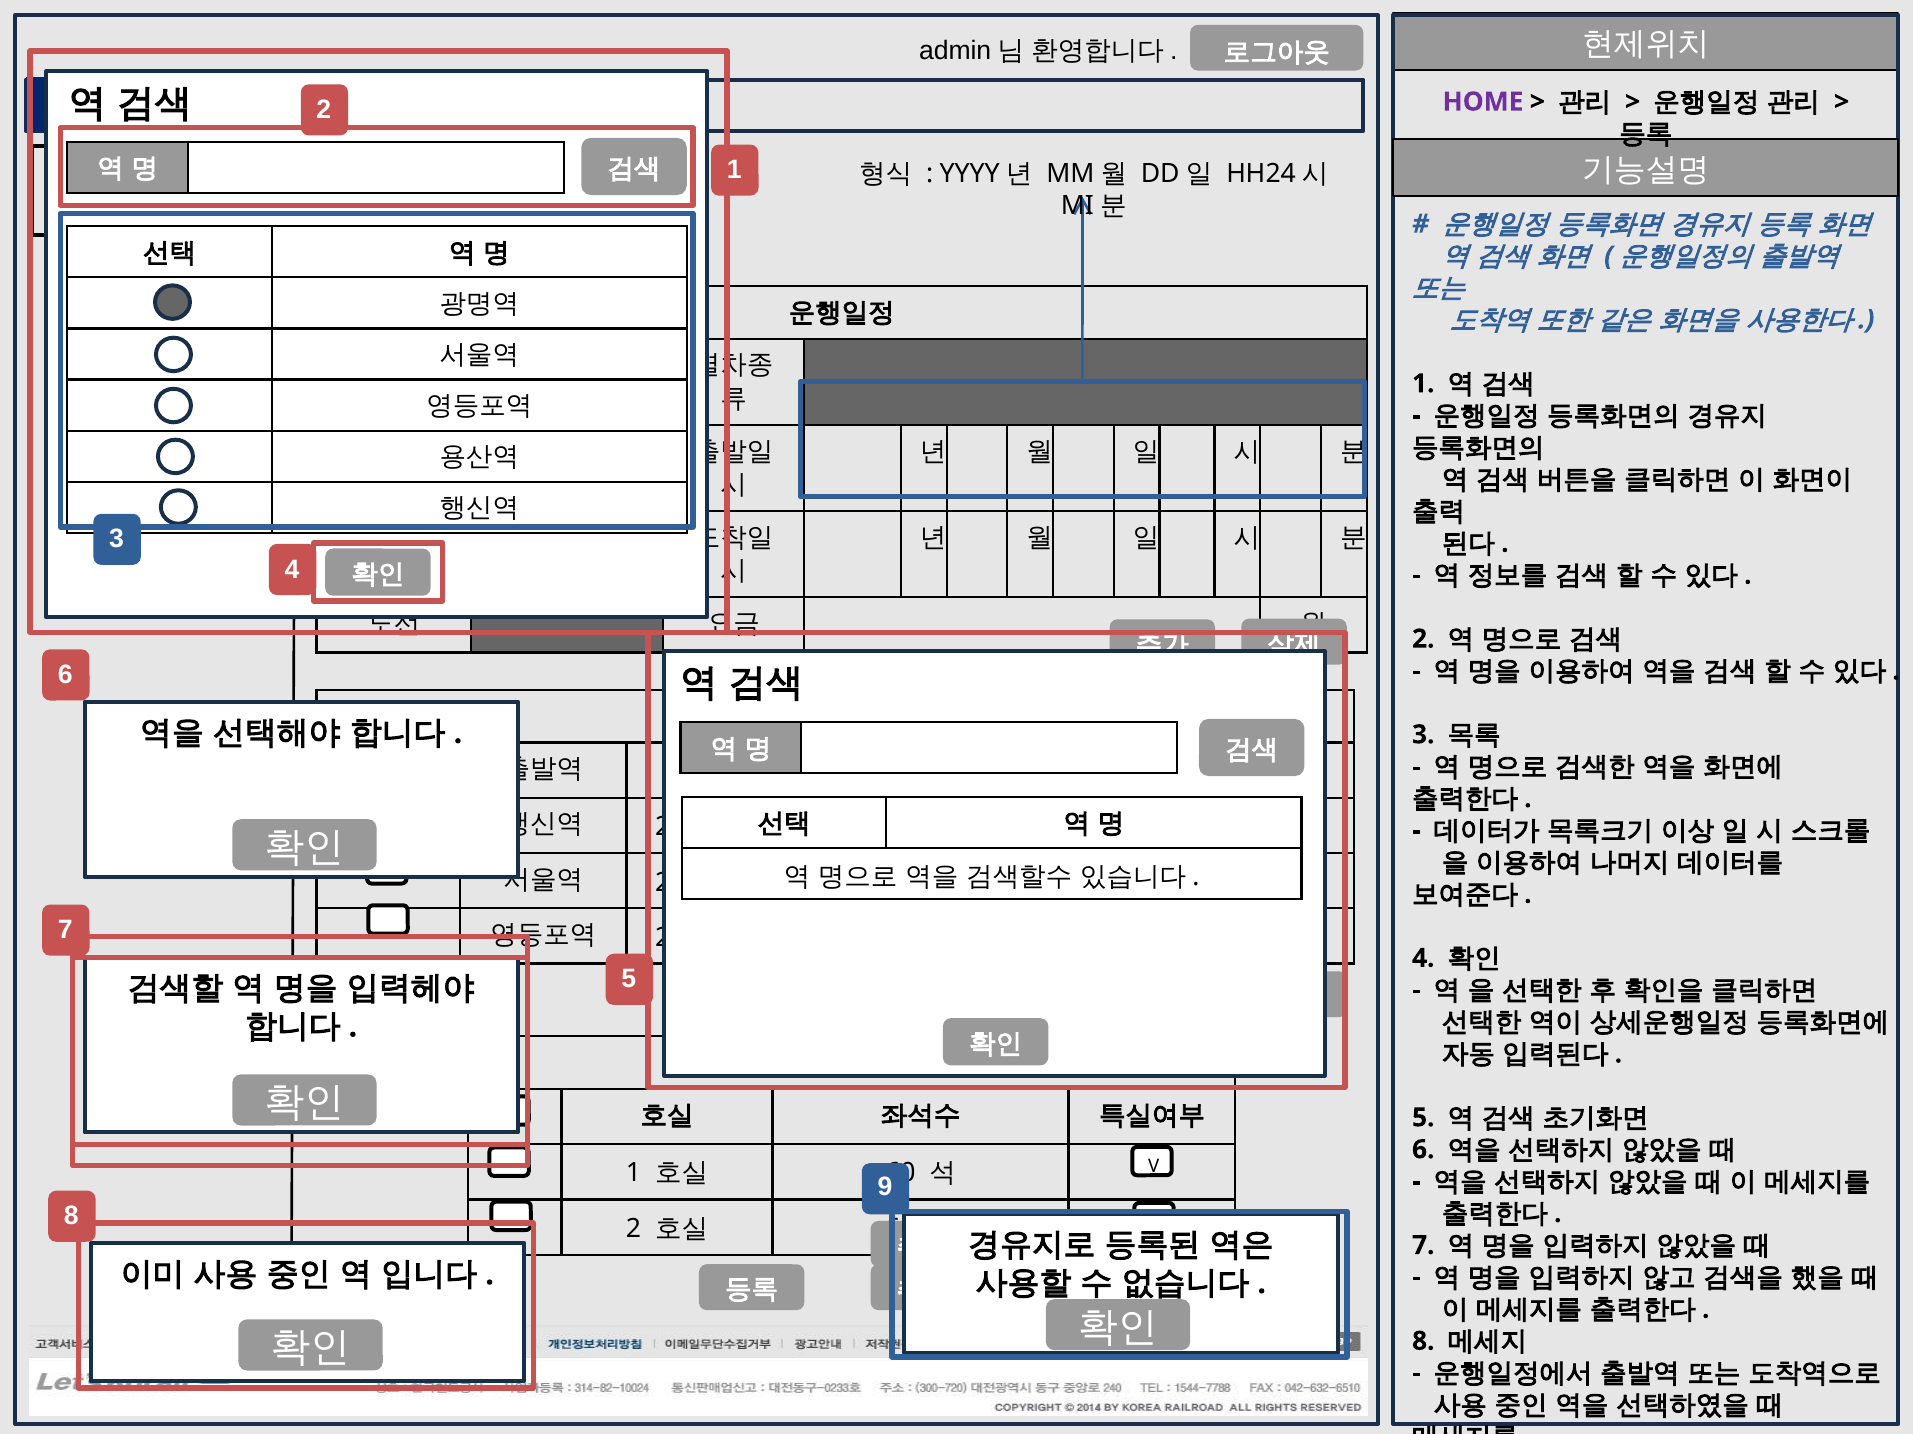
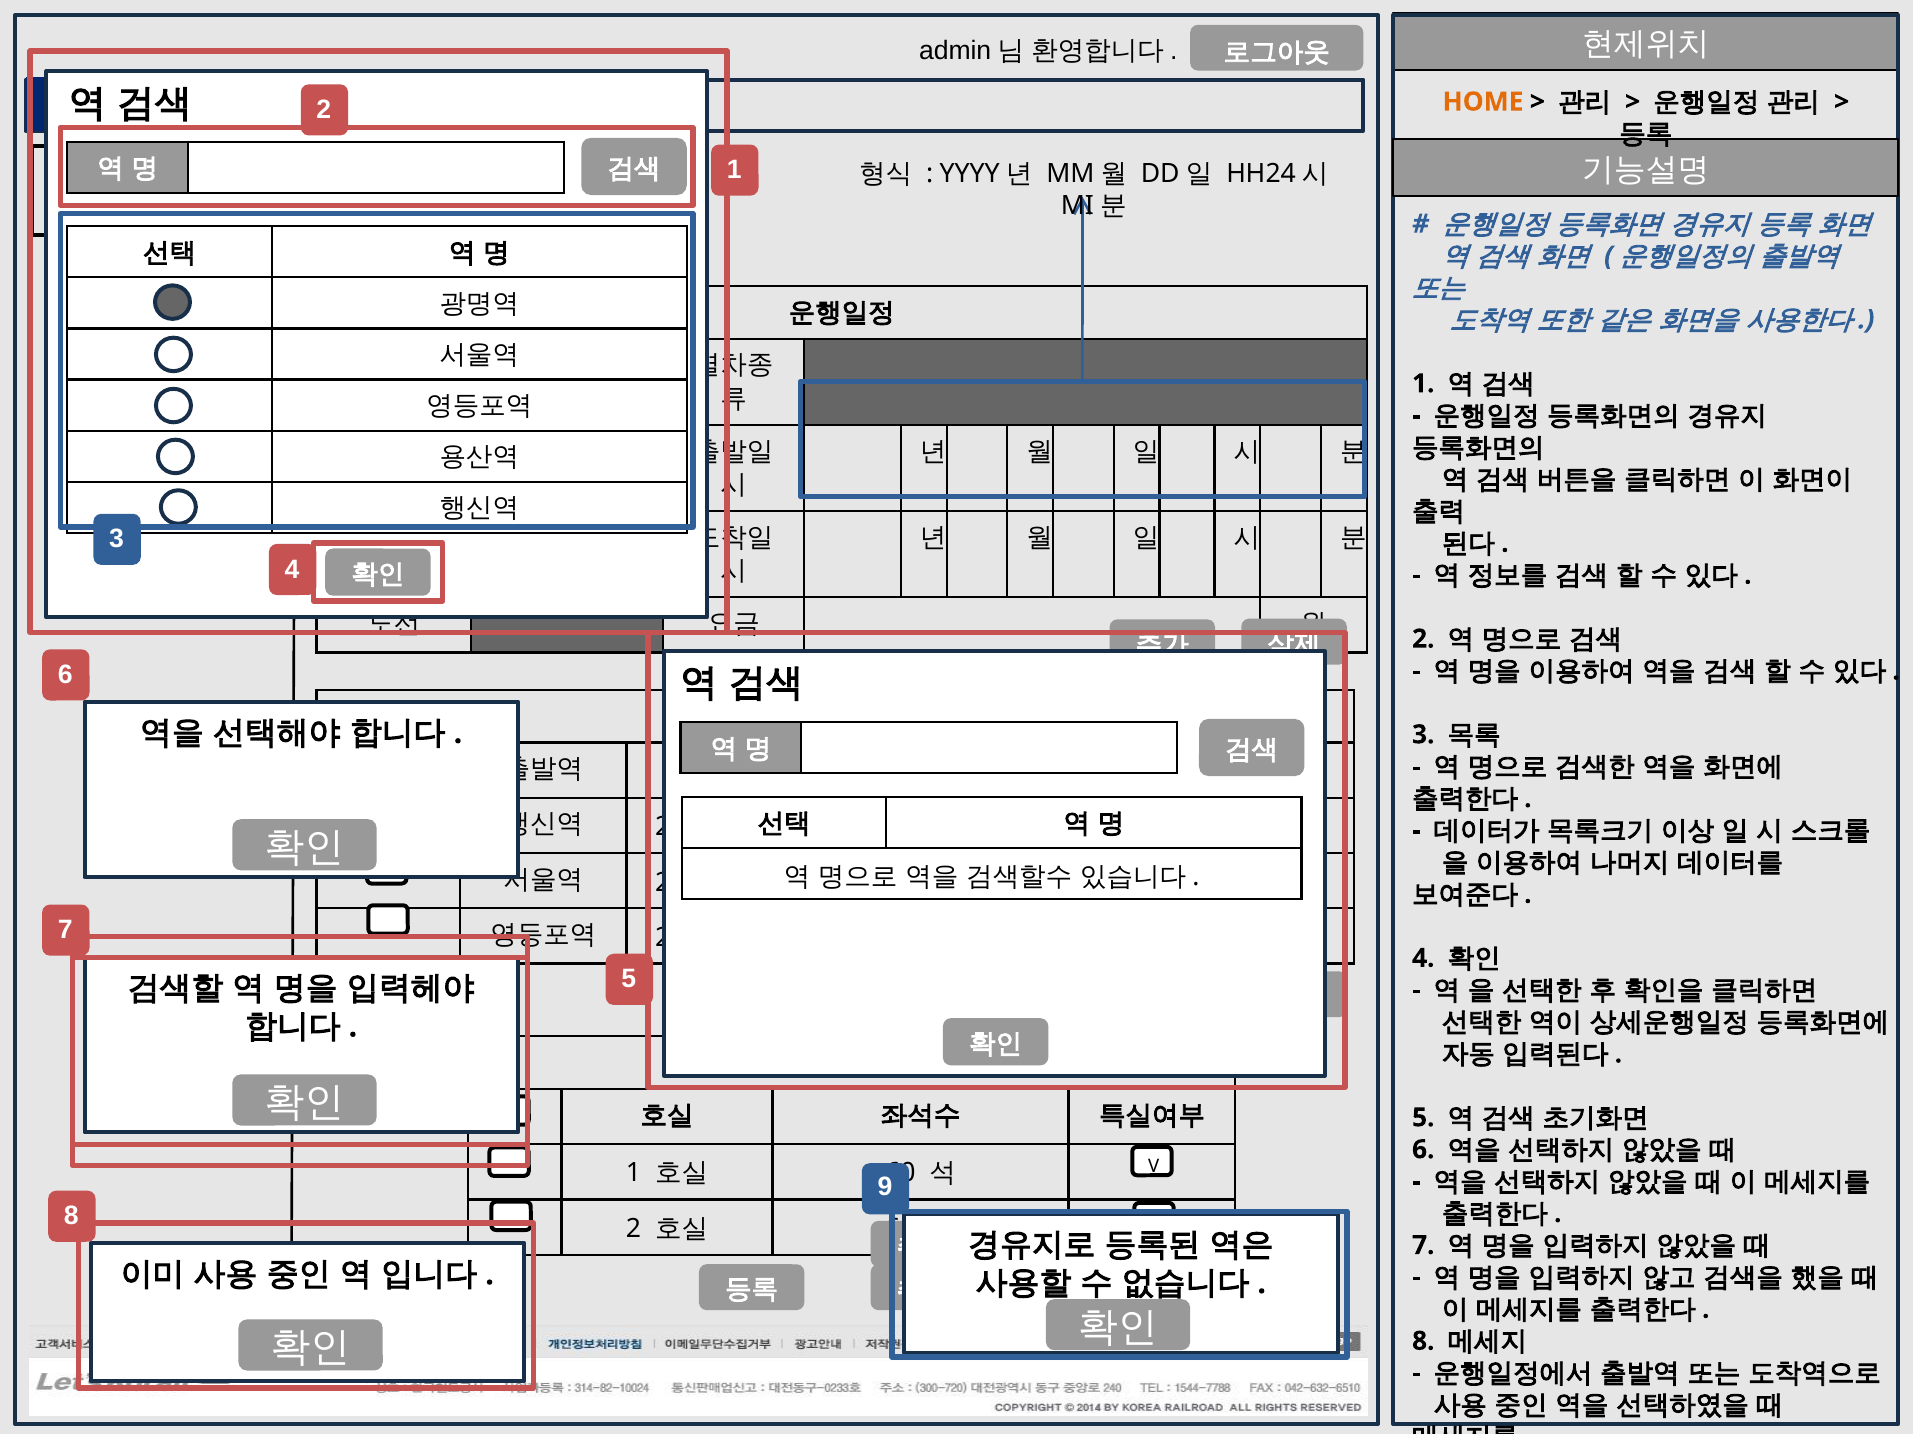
HOME colour: purple -> orange (1483, 102)
